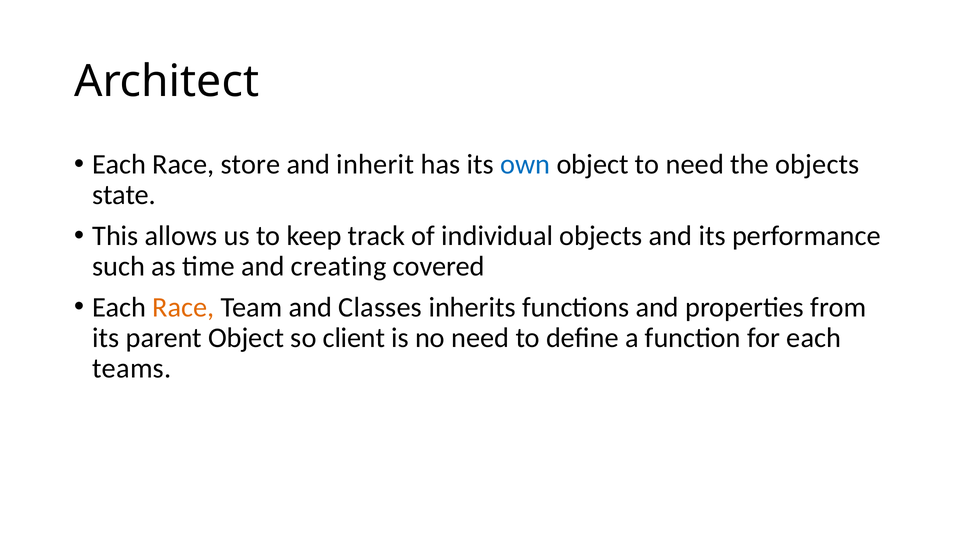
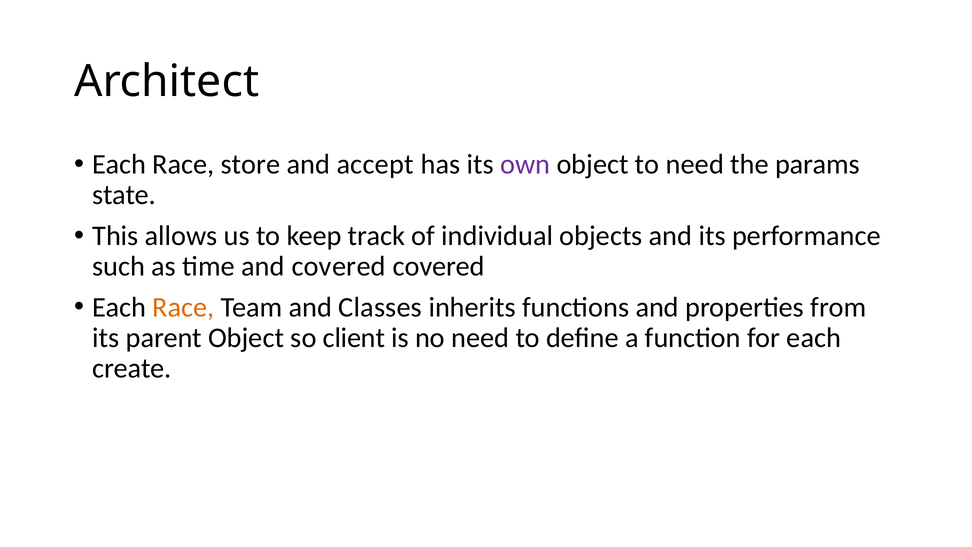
inherit: inherit -> accept (375, 164)
own colour: blue -> purple (525, 164)
the objects: objects -> params (817, 164)
and creating: creating -> covered (339, 266)
teams: teams -> create (132, 368)
